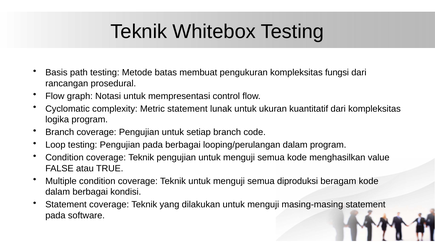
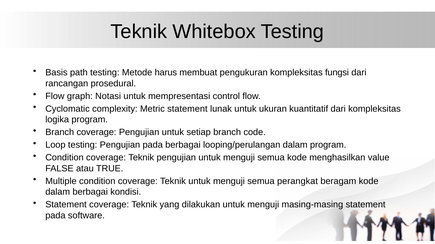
batas: batas -> harus (166, 73)
diproduksi: diproduksi -> perangkat (298, 182)
